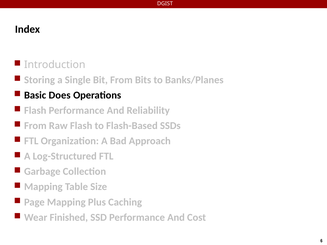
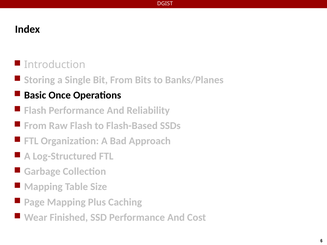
Does: Does -> Once (60, 95)
